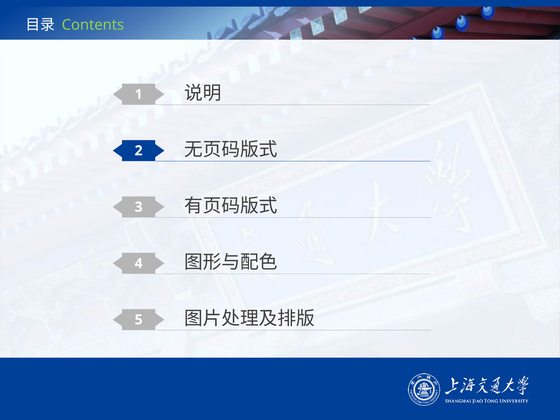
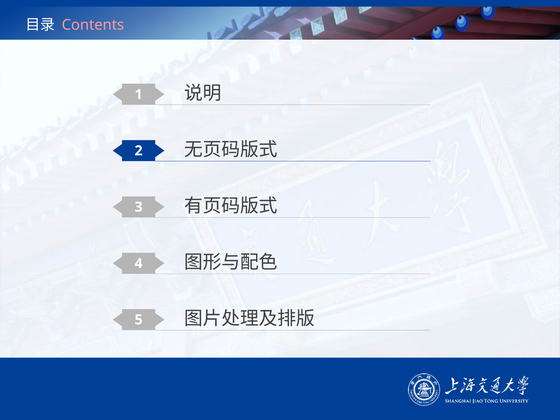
Contents colour: light green -> pink (93, 25)
